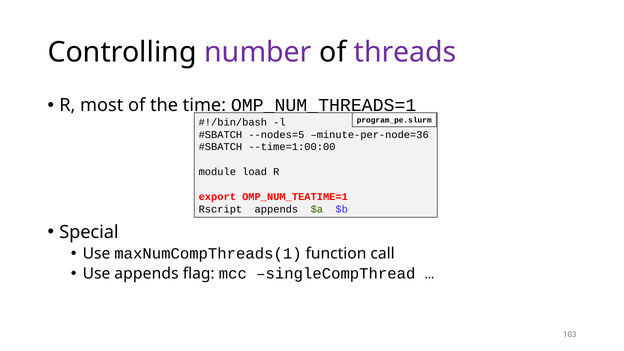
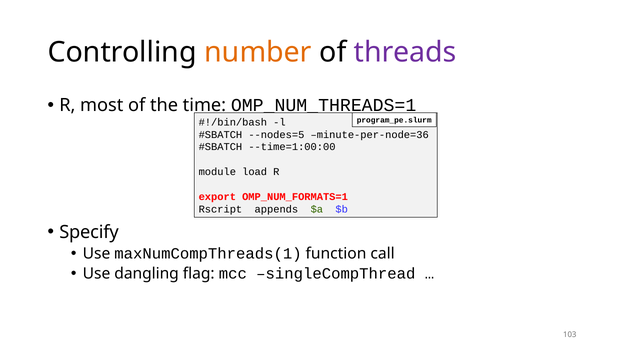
number colour: purple -> orange (258, 52)
OMP_NUM_TEATIME=1: OMP_NUM_TEATIME=1 -> OMP_NUM_FORMATS=1 (295, 197)
Special: Special -> Specify (89, 232)
Use appends: appends -> dangling (147, 274)
